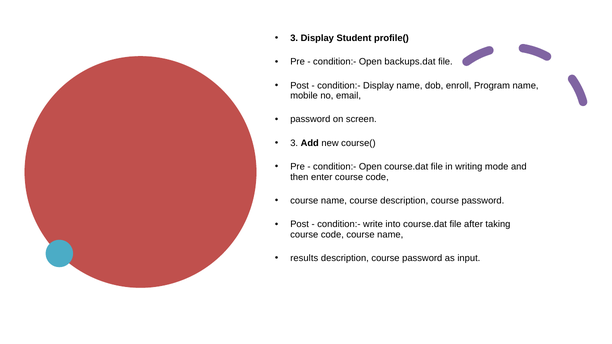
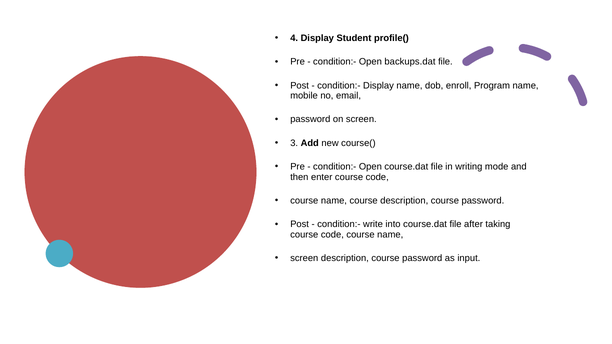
3: 3 -> 4 (294, 38)
results: results -> screen (304, 258)
